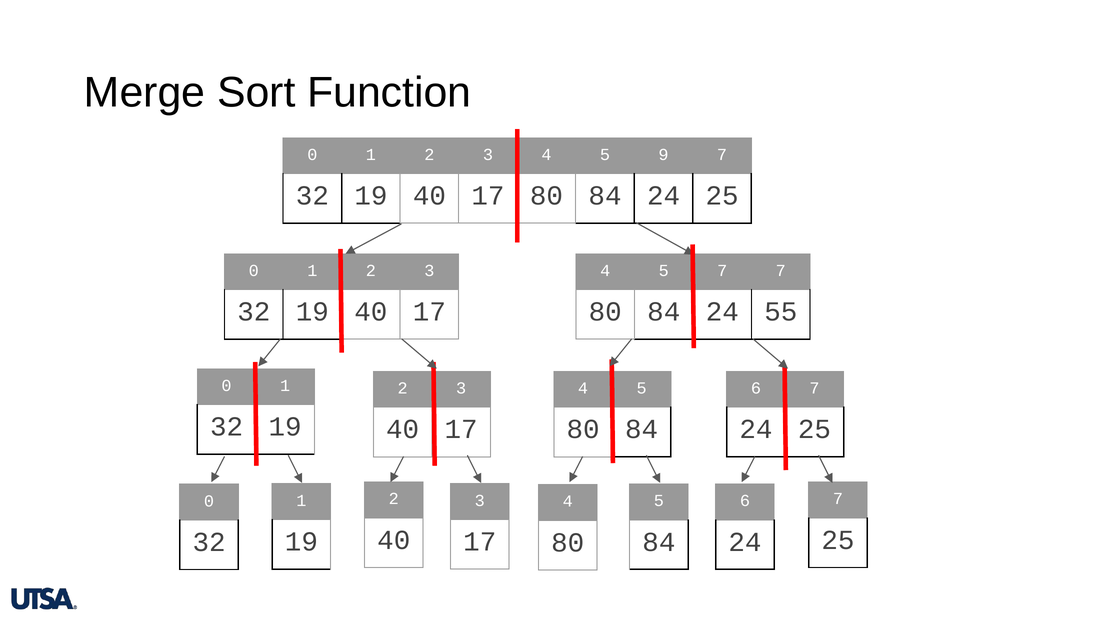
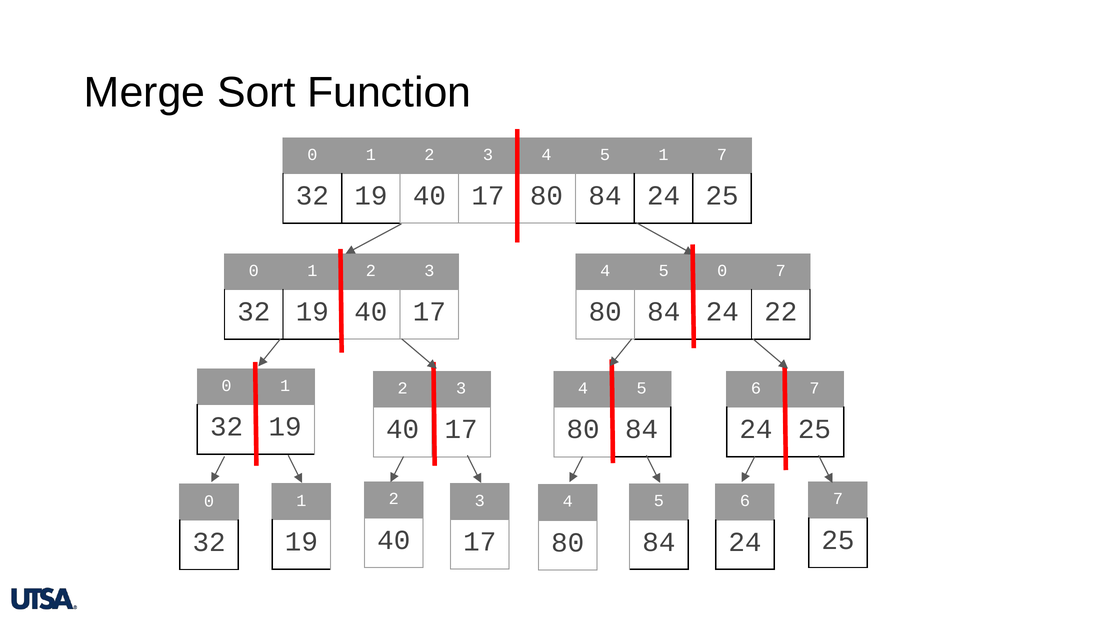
5 9: 9 -> 1 (664, 155)
5 7: 7 -> 0 (722, 271)
55: 55 -> 22 (781, 312)
